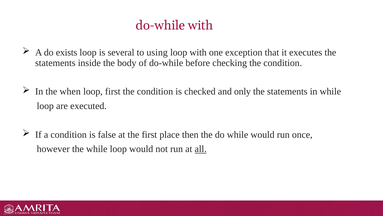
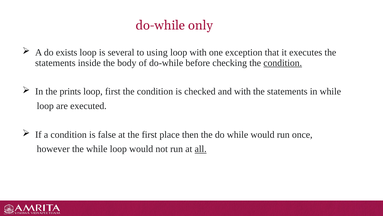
do-while with: with -> only (200, 25)
condition underline: none -> present (283, 63)
when: when -> prints (70, 91)
and only: only -> with (242, 91)
